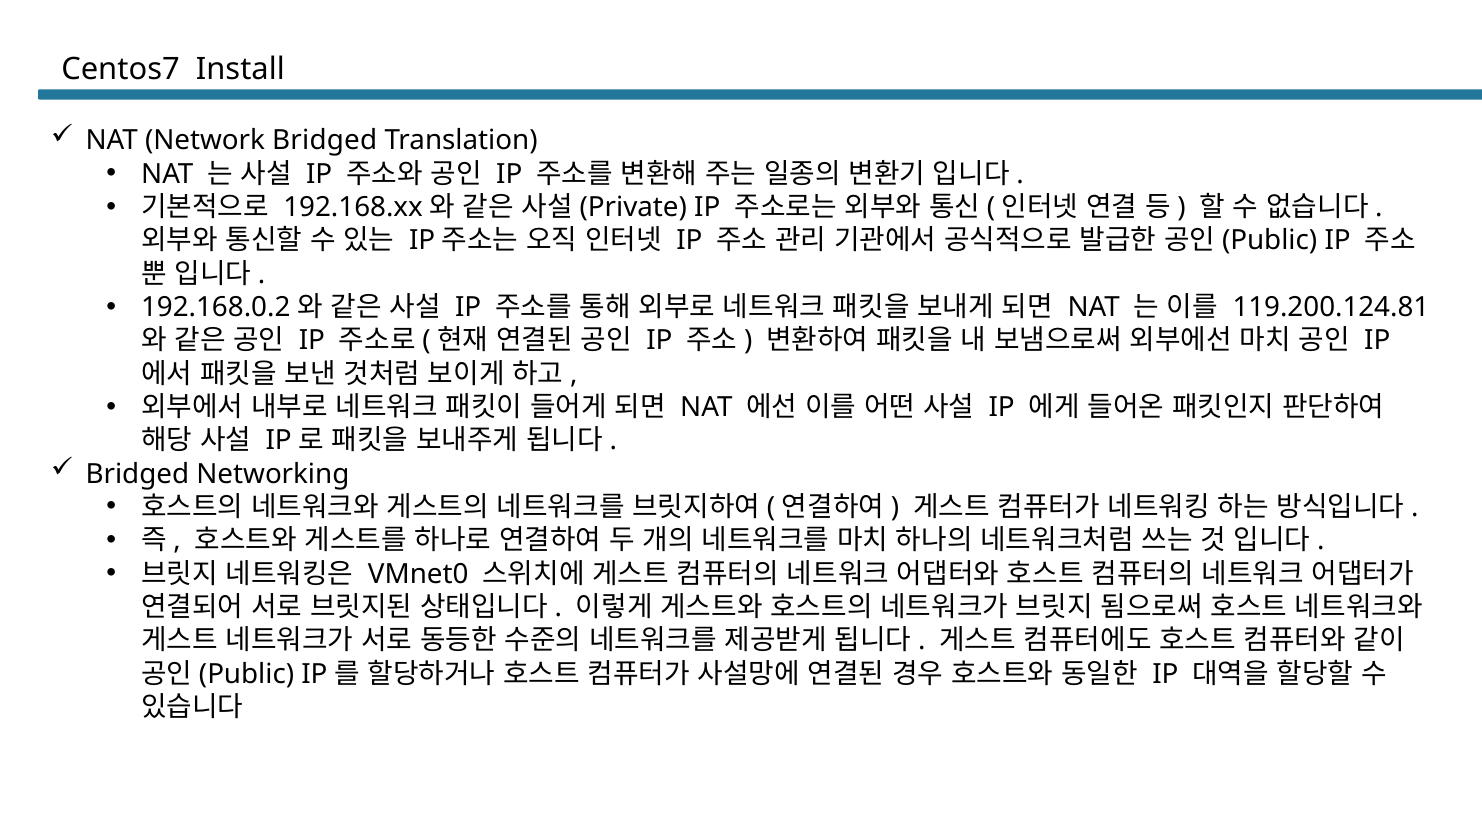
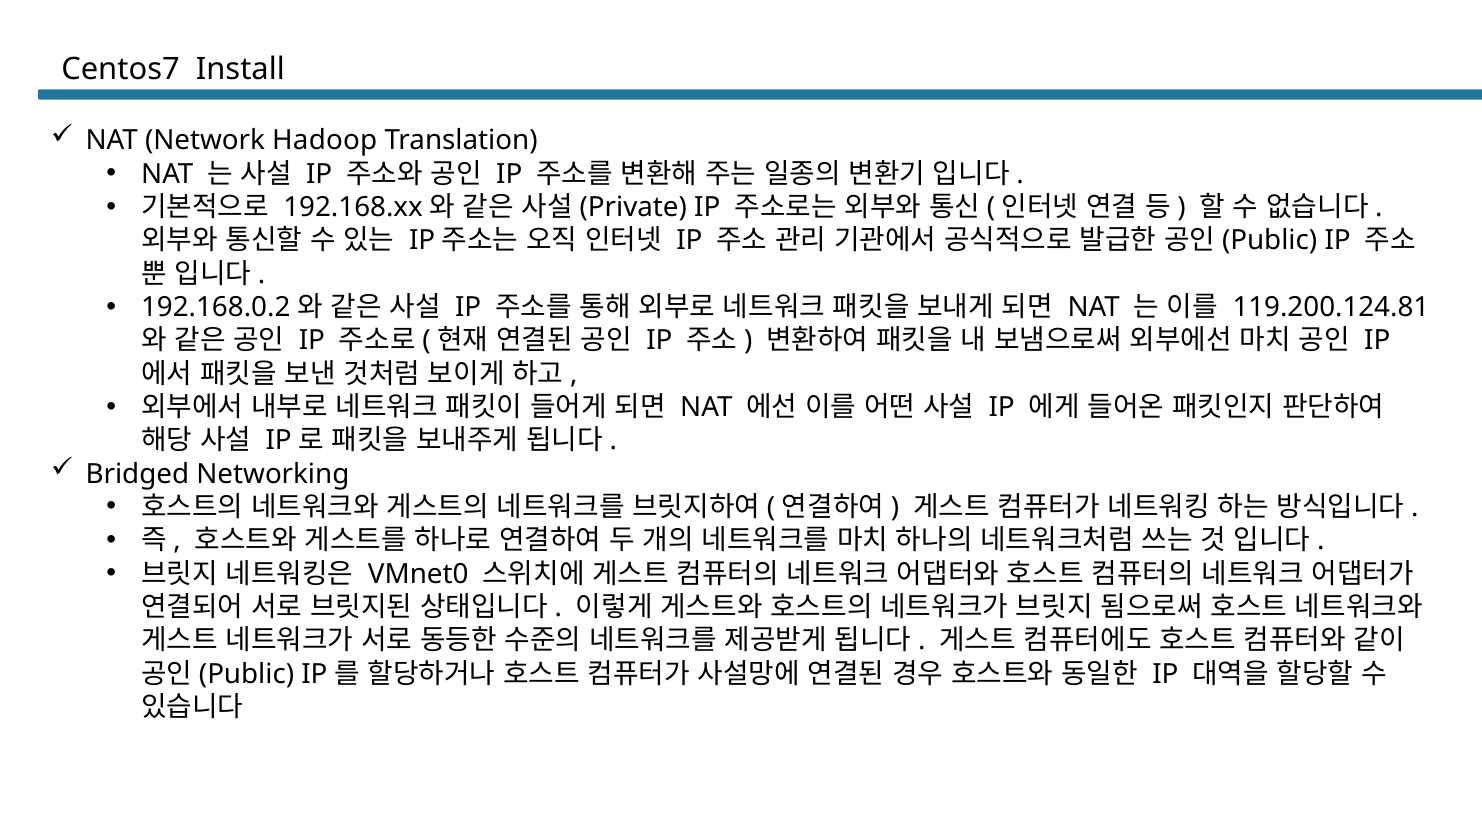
Network Bridged: Bridged -> Hadoop (325, 141)
